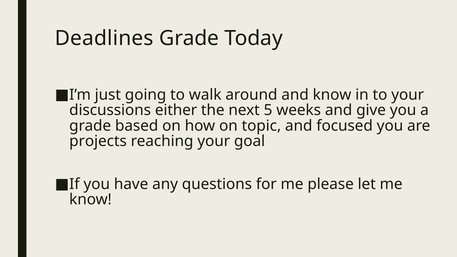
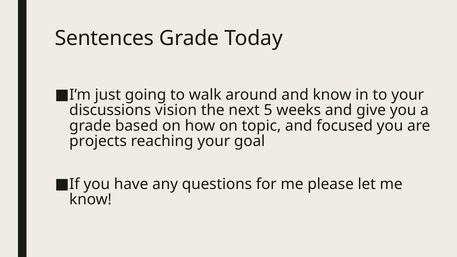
Deadlines: Deadlines -> Sentences (104, 38)
either: either -> vision (176, 110)
